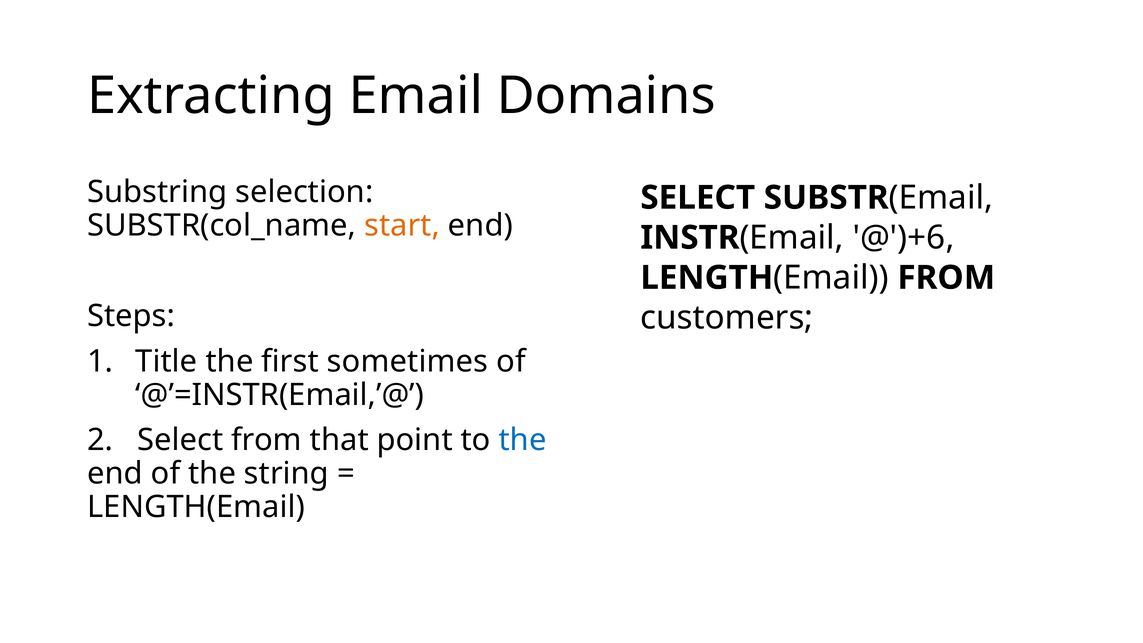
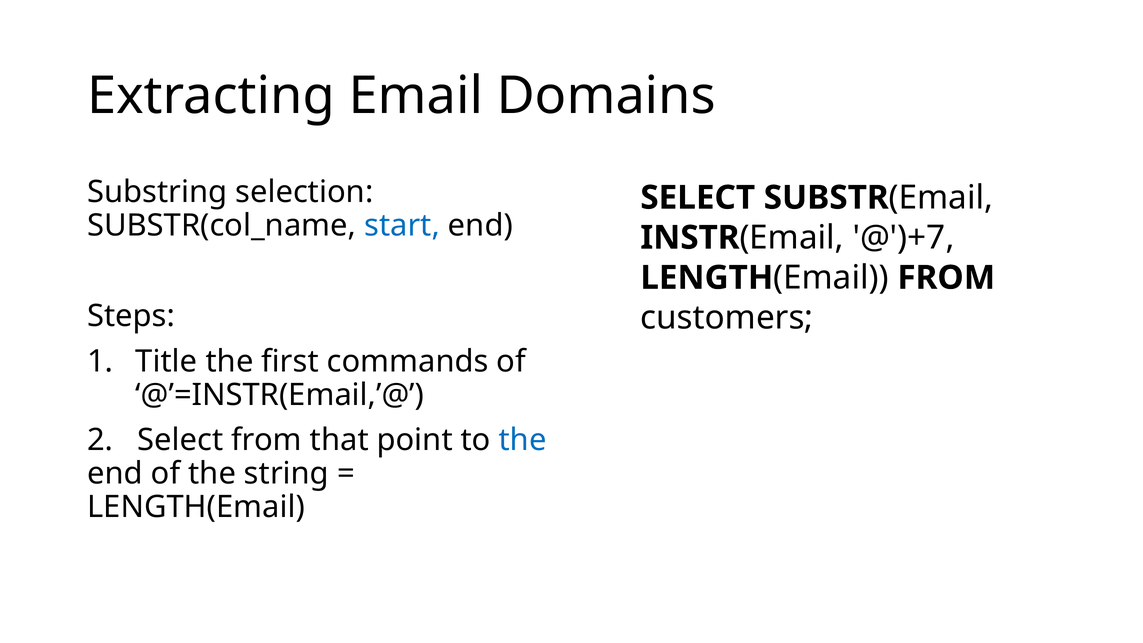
start colour: orange -> blue (402, 225)
@')+6: @')+6 -> @')+7 (903, 238)
sometimes: sometimes -> commands (408, 361)
